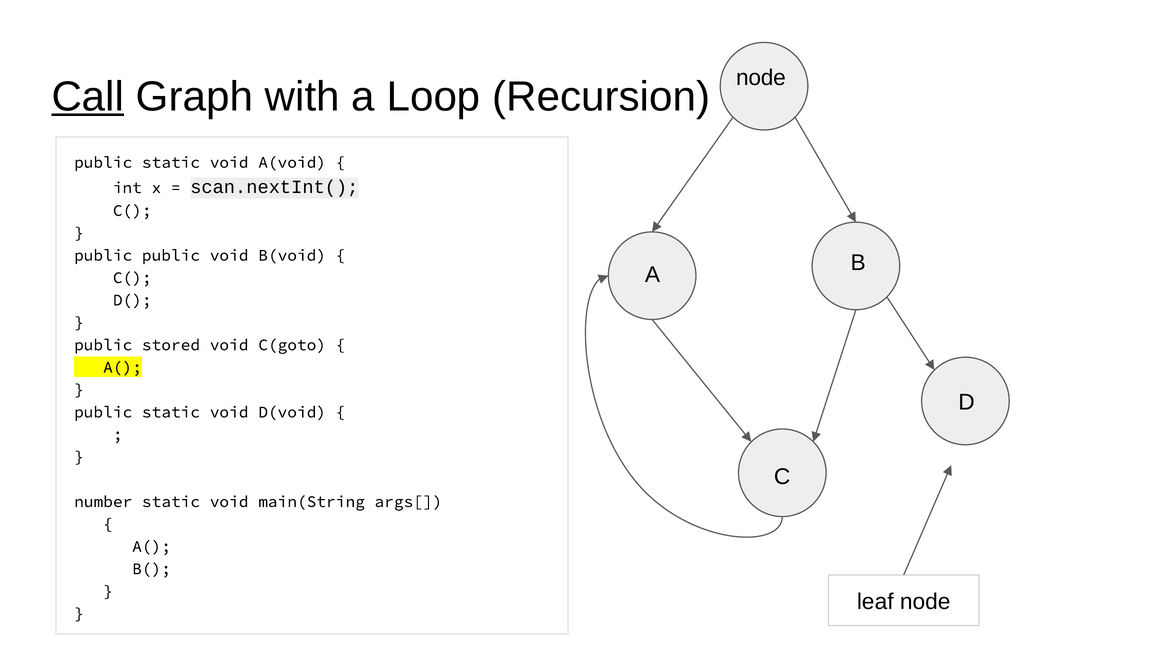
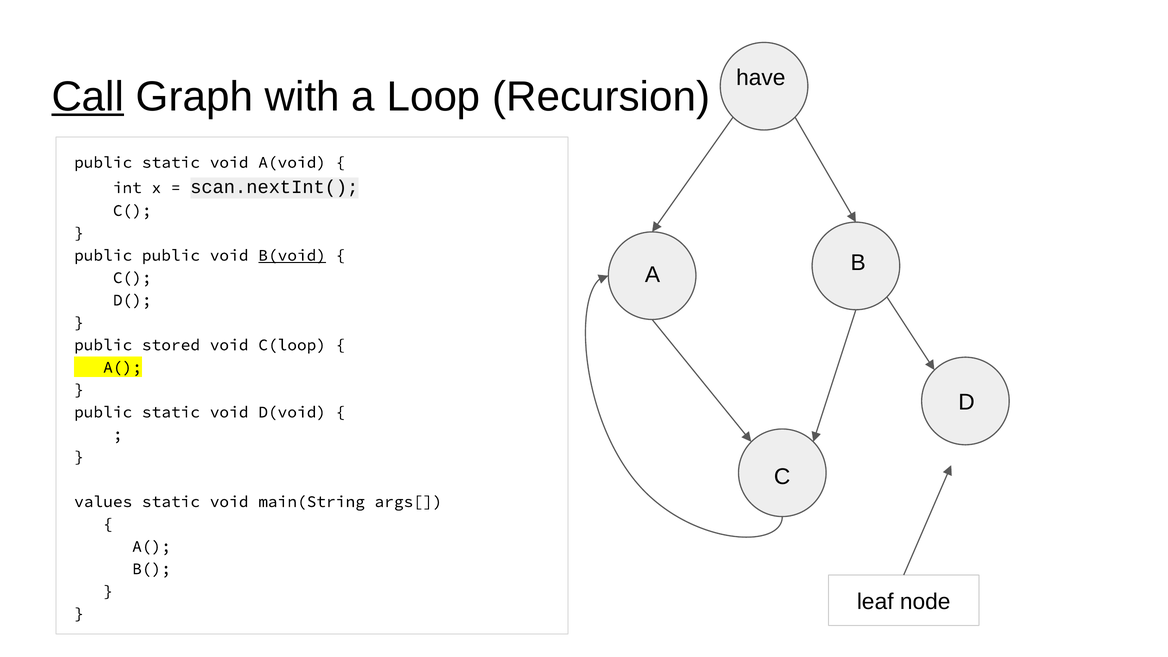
Recursion node: node -> have (761, 78)
B(void underline: none -> present (292, 255)
C(goto: C(goto -> C(loop (292, 345)
number: number -> values (103, 502)
